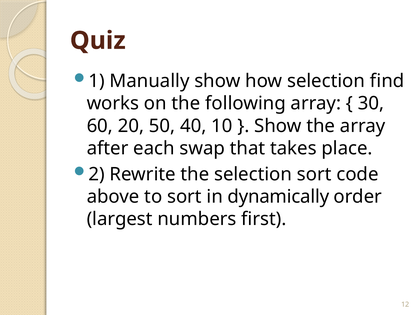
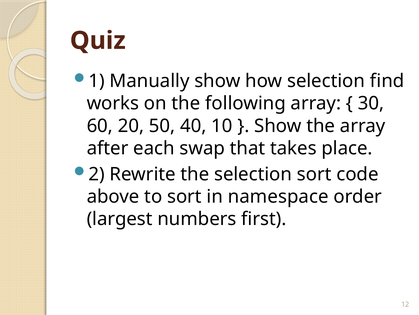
dynamically: dynamically -> namespace (278, 196)
